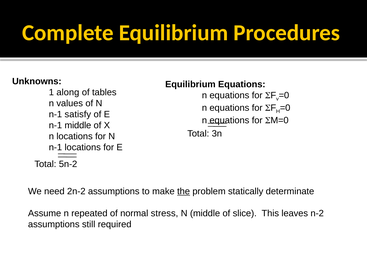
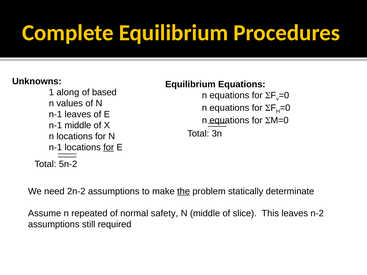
tables: tables -> based (104, 92)
n-1 satisfy: satisfy -> leaves (78, 114)
for underline: none -> present (109, 147)
stress: stress -> safety (165, 213)
